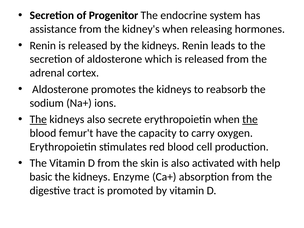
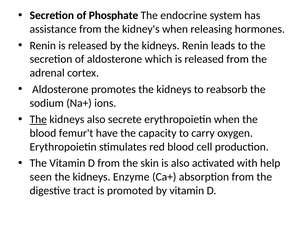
Progenitor: Progenitor -> Phosphate (114, 15)
the underline: present -> none (250, 119)
basic: basic -> seen (41, 177)
